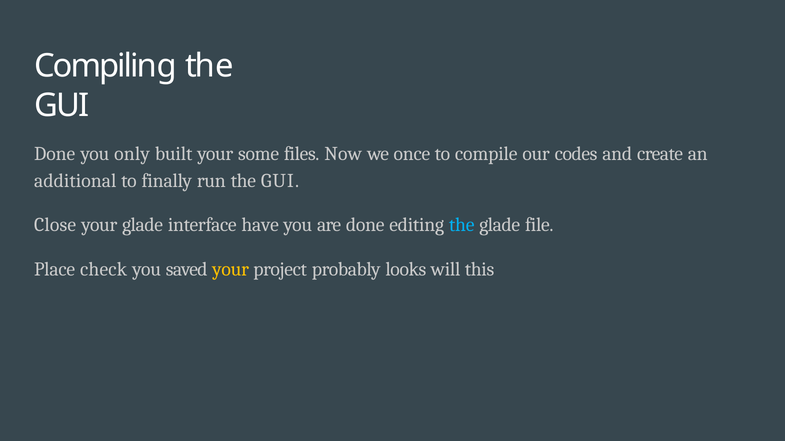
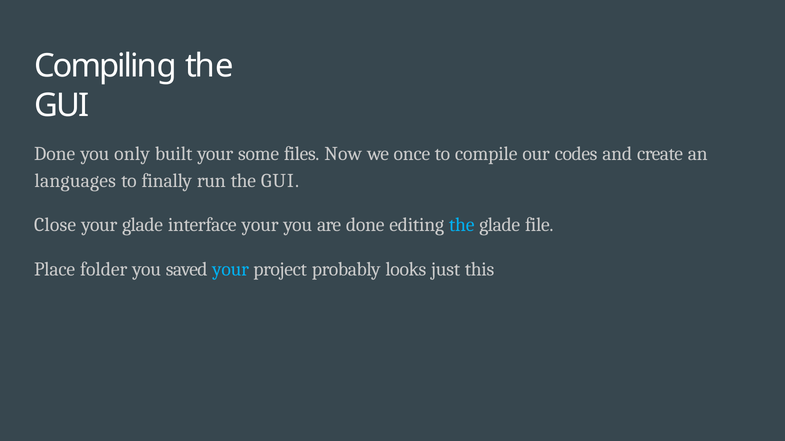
additional: additional -> languages (75, 181)
interface have: have -> your (260, 225)
check: check -> folder (104, 269)
your colour: yellow -> light blue (231, 269)
will: will -> just (446, 269)
